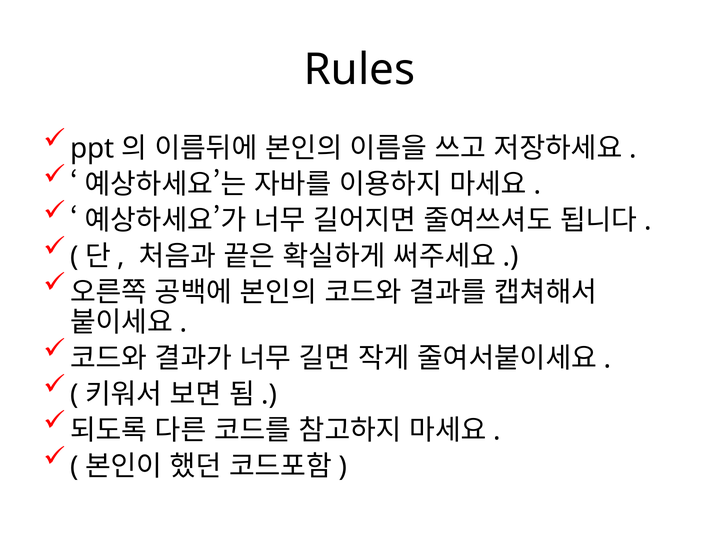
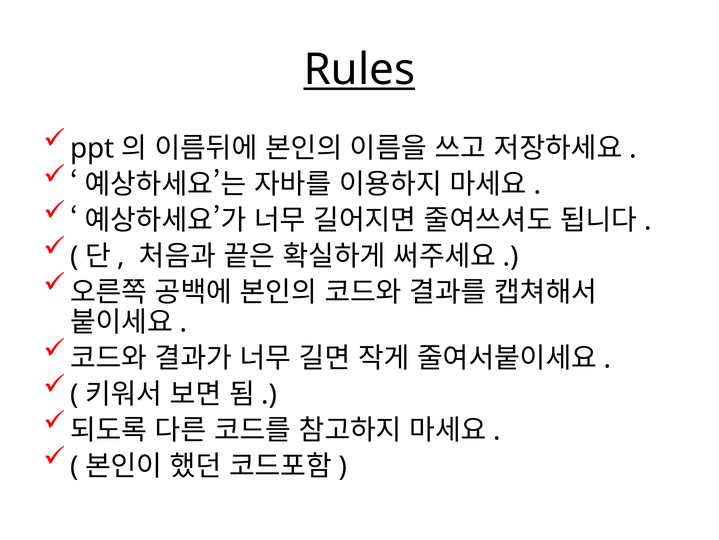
Rules underline: none -> present (359, 70)
